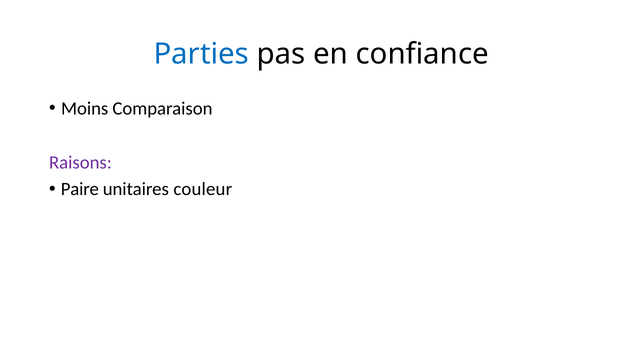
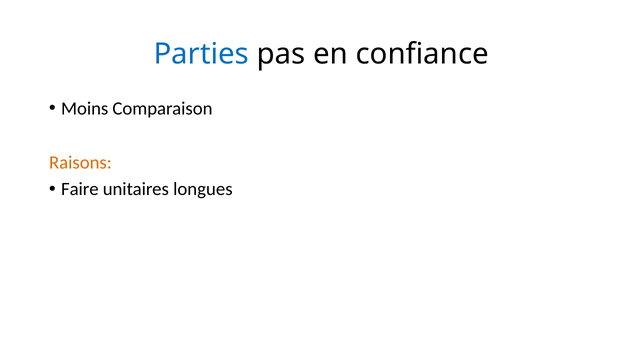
Raisons colour: purple -> orange (80, 163)
Paire: Paire -> Faire (80, 190)
couleur: couleur -> longues (203, 190)
